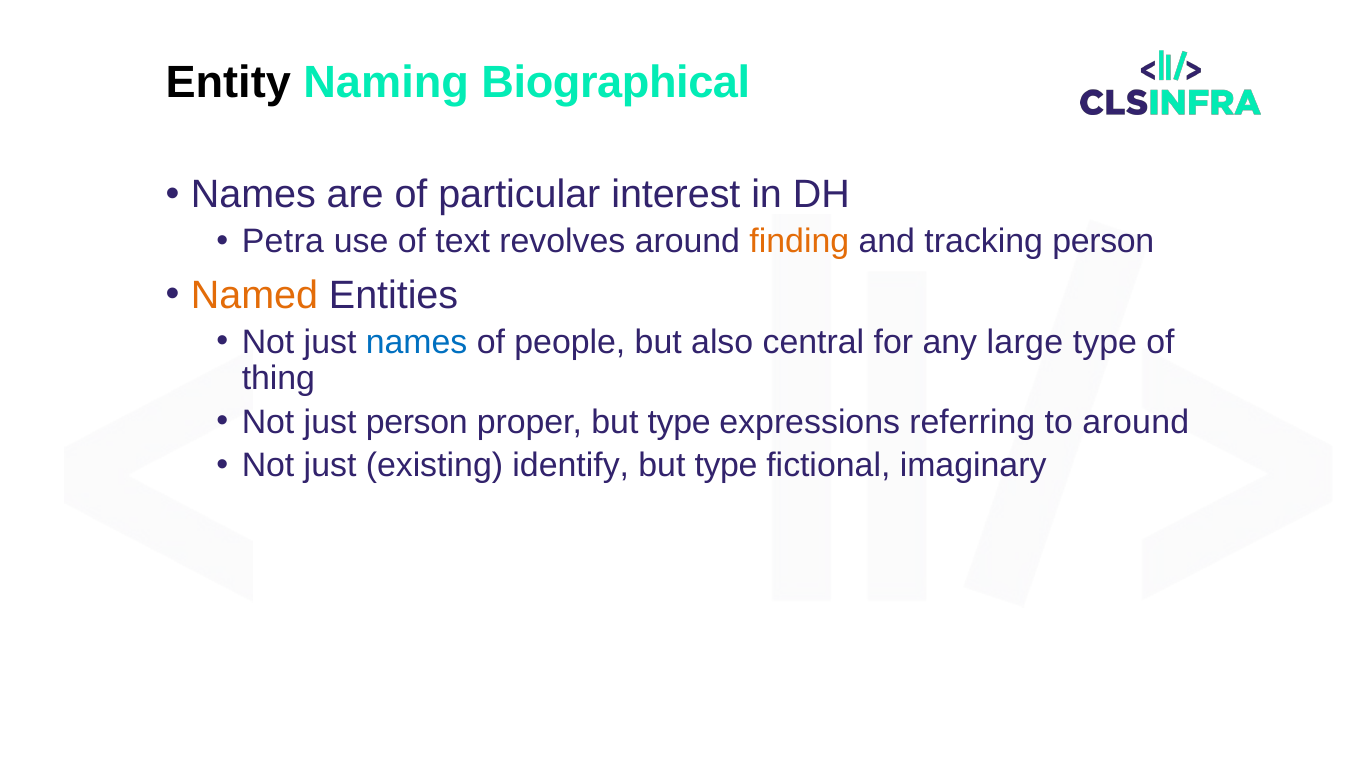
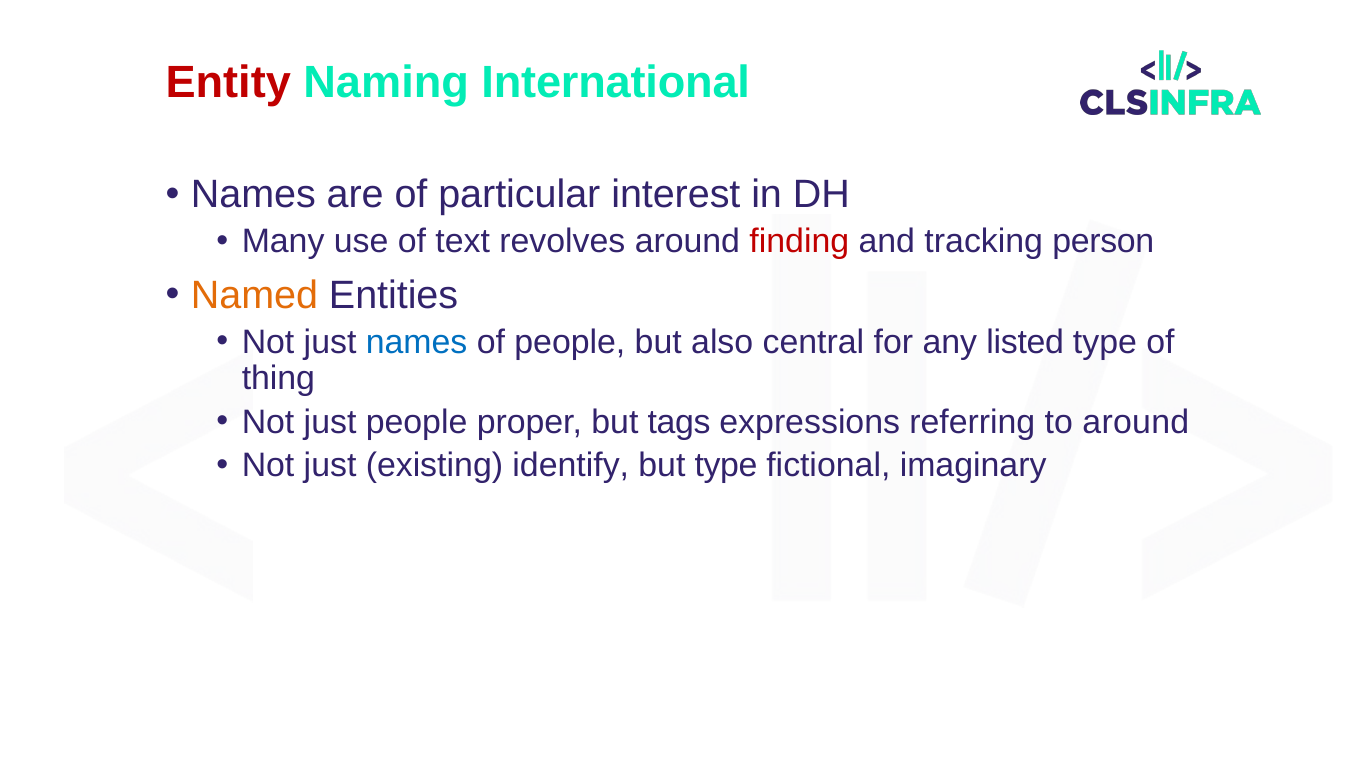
Entity colour: black -> red (228, 82)
Biographical: Biographical -> International (616, 82)
Petra: Petra -> Many (283, 241)
finding colour: orange -> red (799, 241)
large: large -> listed (1025, 342)
just person: person -> people (417, 422)
proper but type: type -> tags (679, 422)
